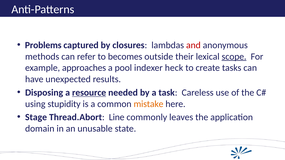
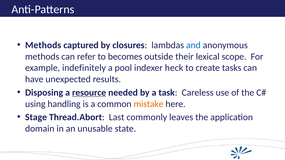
Problems: Problems -> Methods (43, 45)
and colour: red -> blue (193, 45)
scope underline: present -> none (234, 57)
approaches: approaches -> indefinitely (84, 68)
stupidity: stupidity -> handling (64, 104)
Line: Line -> Last (117, 117)
